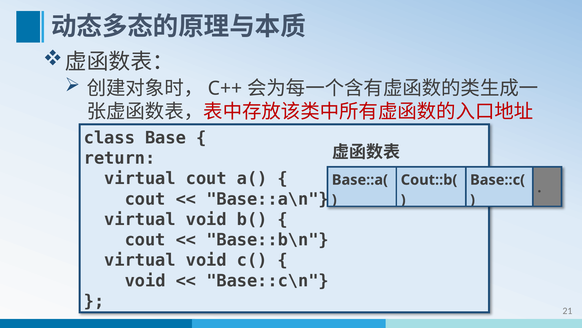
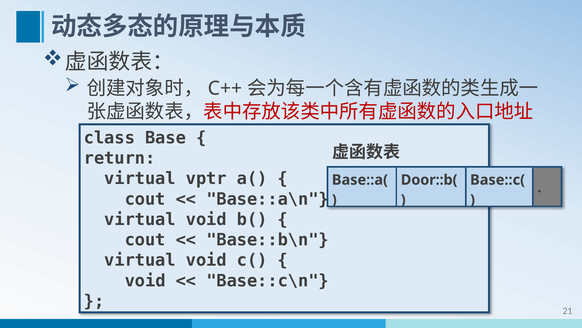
virtual cout: cout -> vptr (206, 178)
Cout::b(: Cout::b( -> Door::b( (429, 180)
